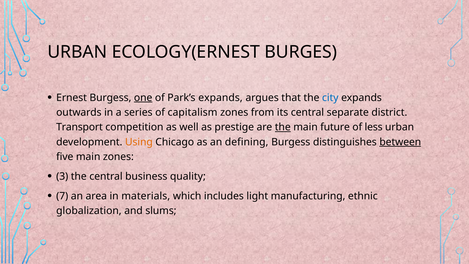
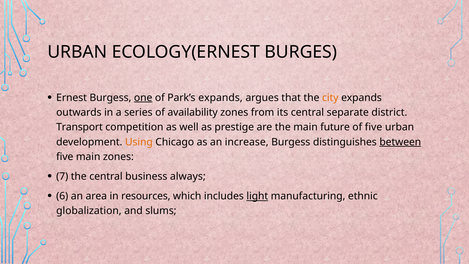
city colour: blue -> orange (330, 98)
capitalism: capitalism -> availability (193, 112)
the underline: present -> none (283, 127)
of less: less -> five (374, 127)
defining: defining -> increase (247, 142)
3: 3 -> 7 (62, 176)
quality: quality -> always (188, 176)
7: 7 -> 6 (62, 196)
materials: materials -> resources (146, 196)
light underline: none -> present (257, 196)
